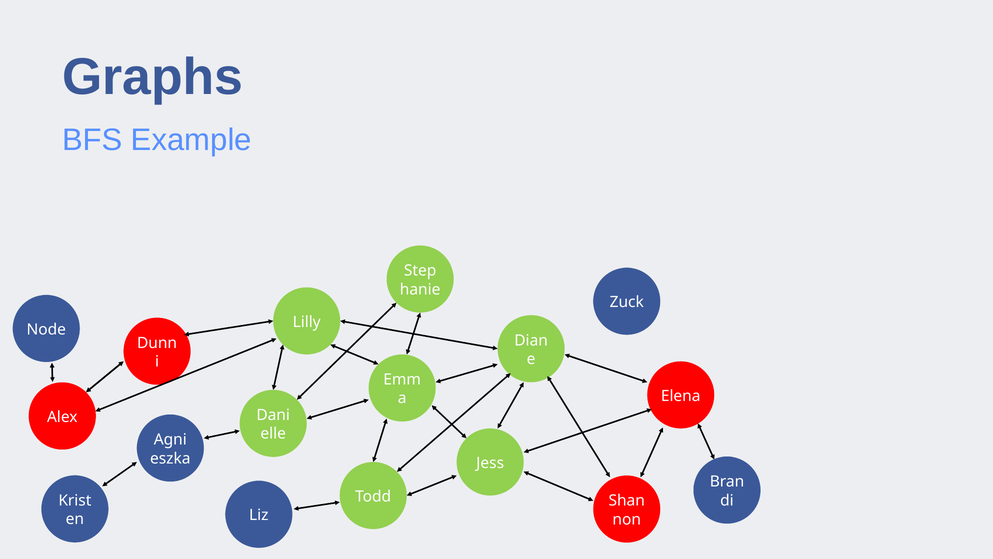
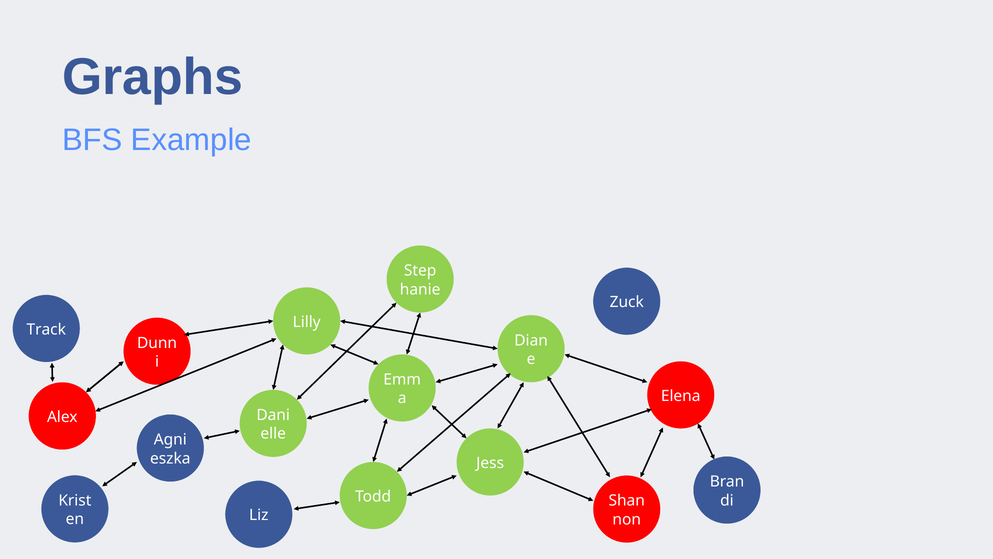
Node: Node -> Track (46, 329)
